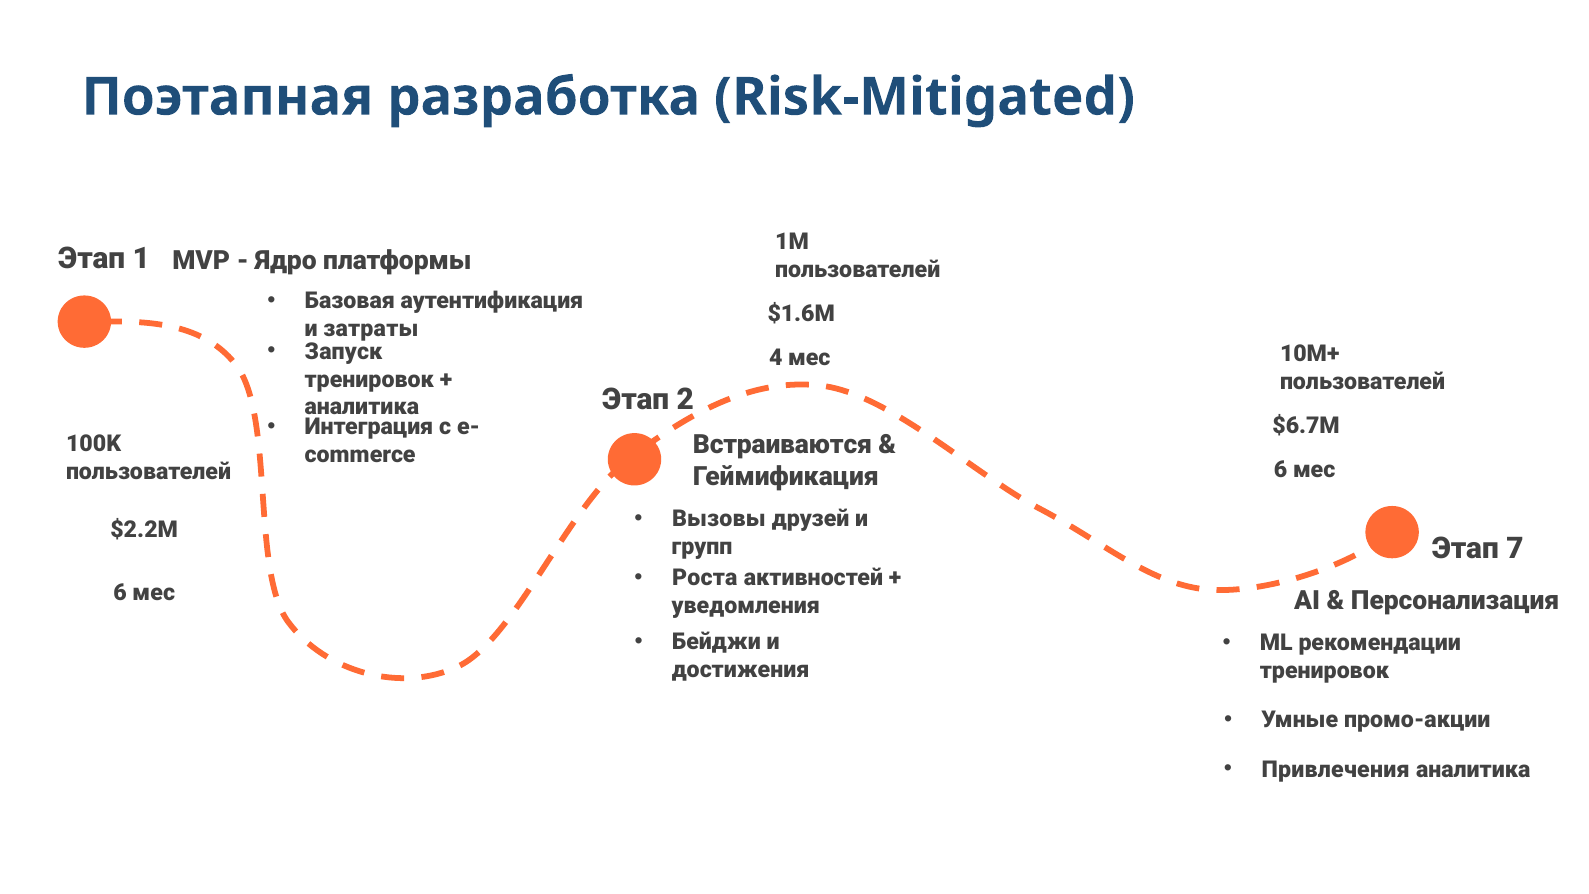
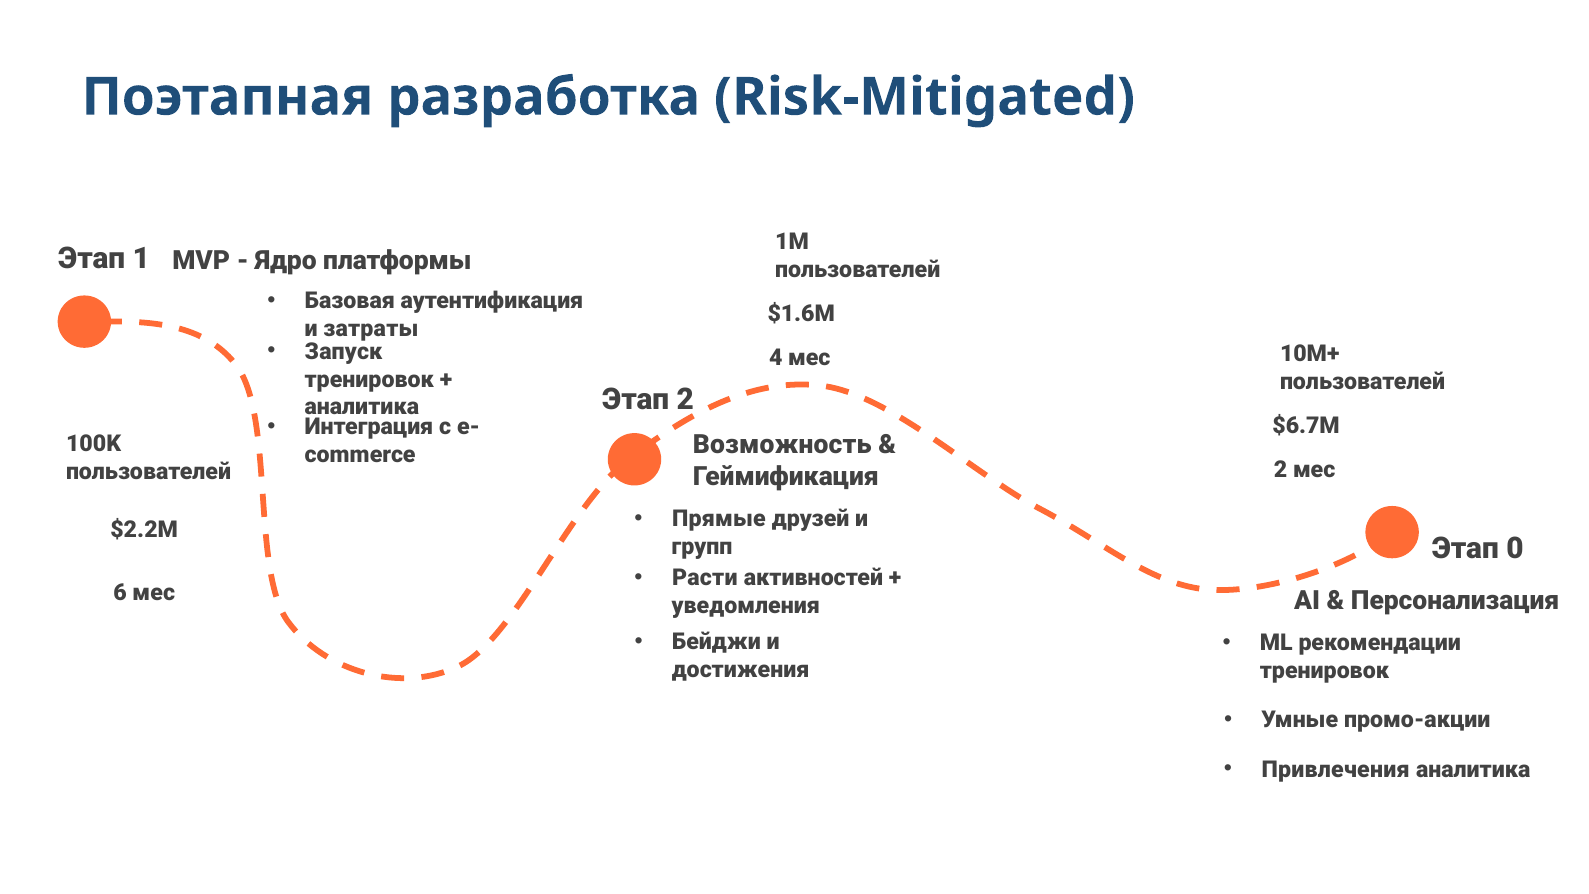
Встраиваются: Встраиваются -> Возможность (782, 445)
6: 6 -> 2 (1281, 470)
Вызовы: Вызовы -> Прямые (719, 519)
7: 7 -> 0 (1515, 548)
Роста: Роста -> Расти (705, 578)
